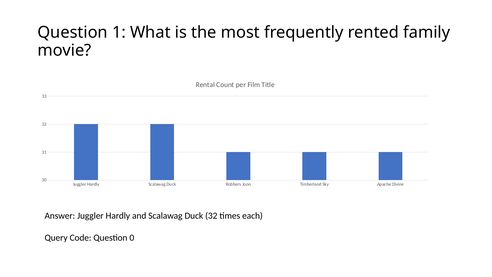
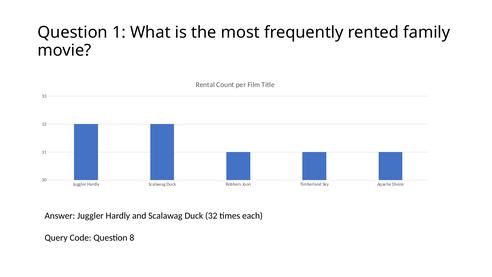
0: 0 -> 8 (132, 238)
